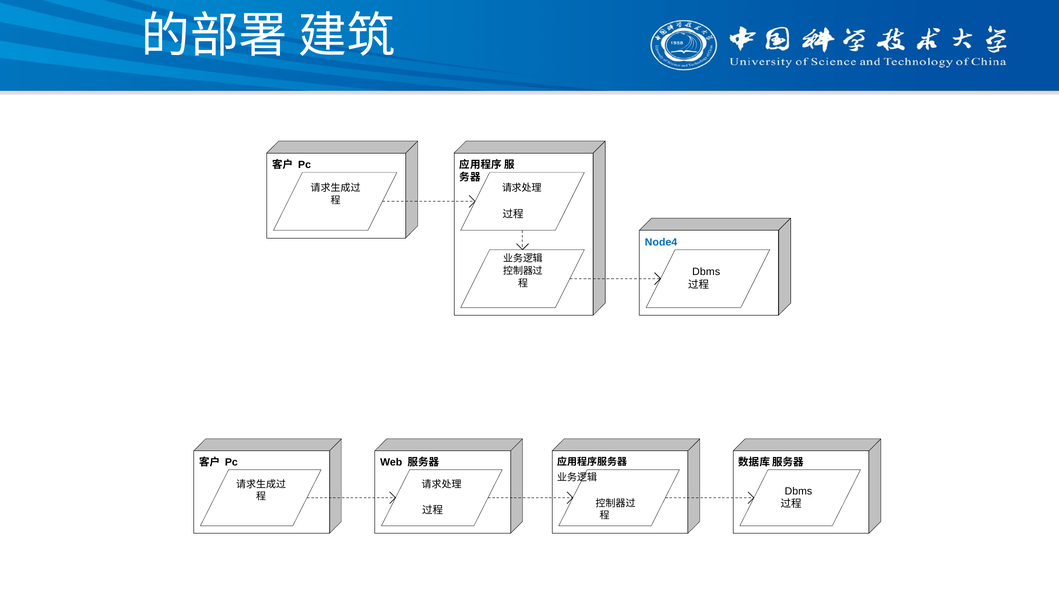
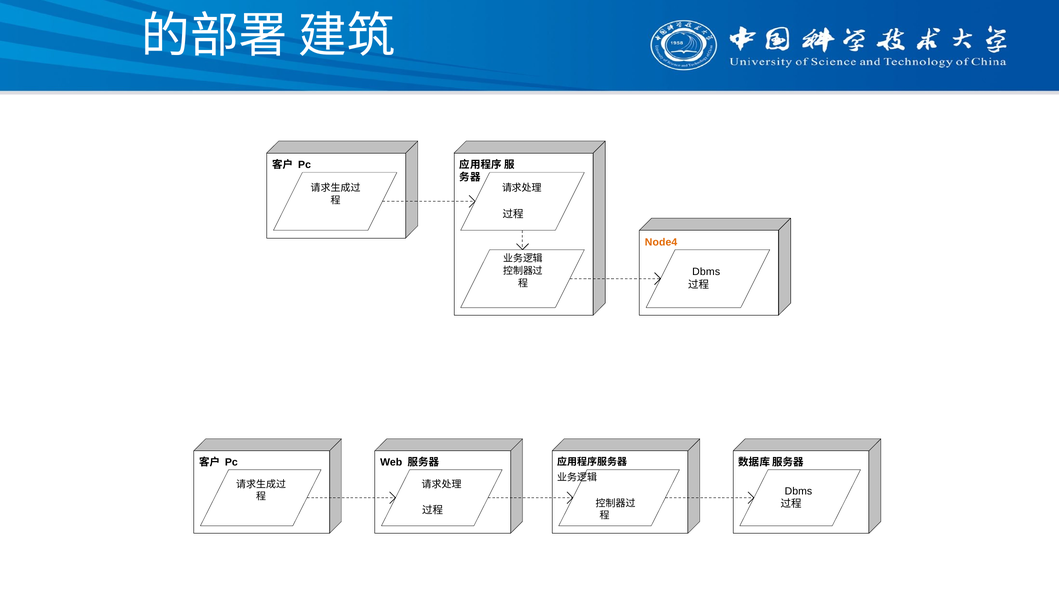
Node4 colour: blue -> orange (661, 242)
